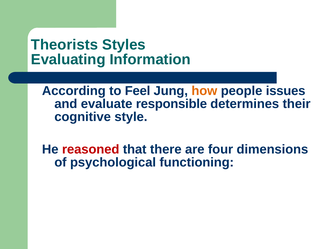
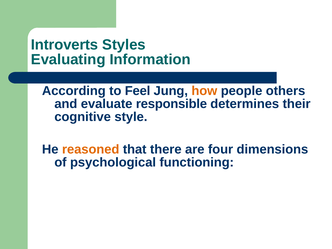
Theorists: Theorists -> Introverts (65, 45)
issues: issues -> others (286, 91)
reasoned colour: red -> orange (91, 149)
